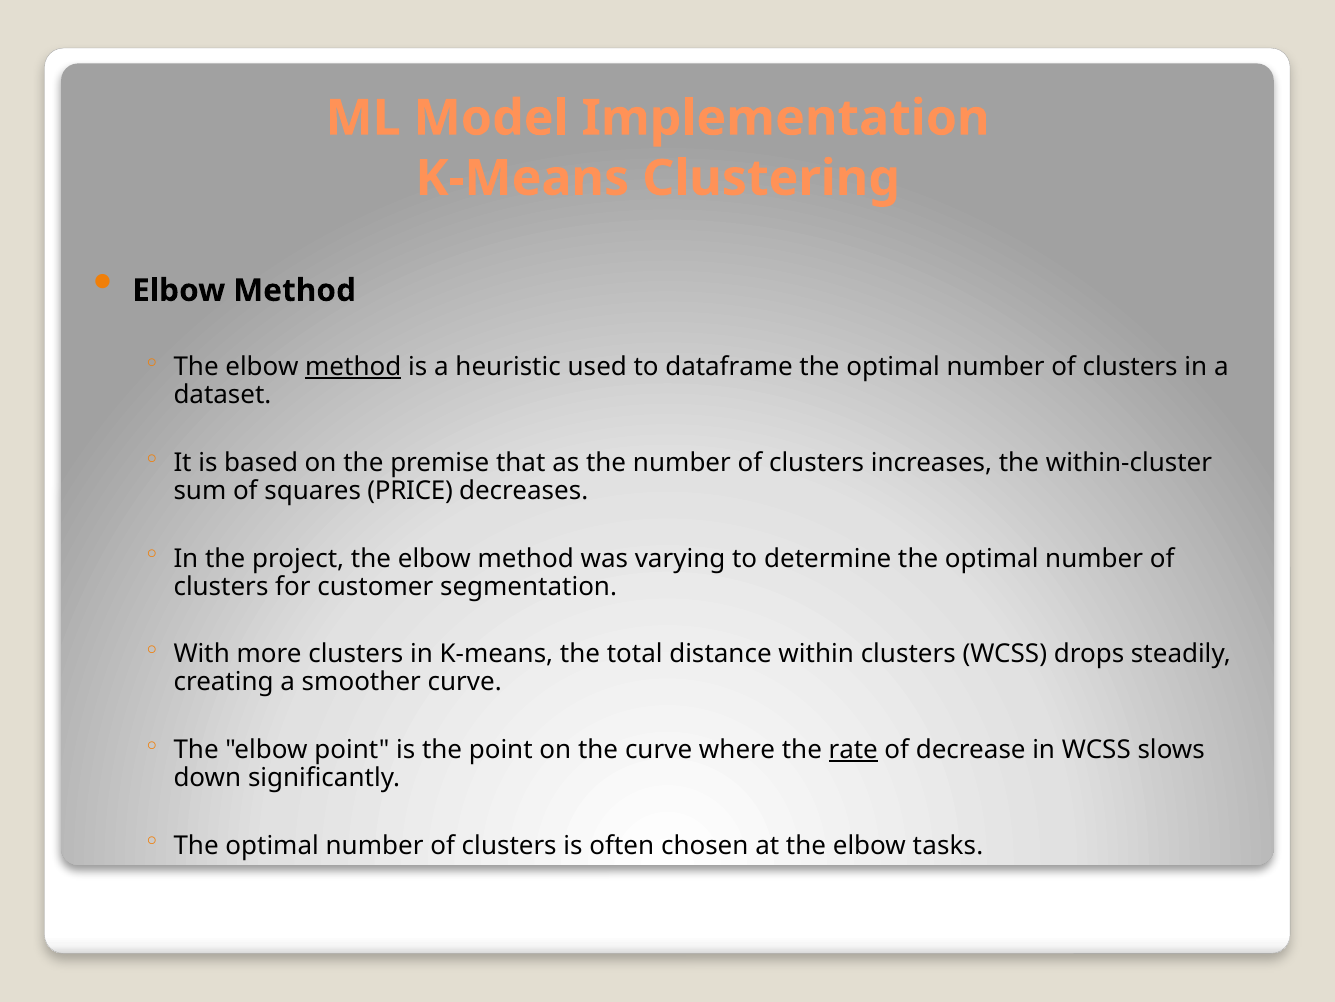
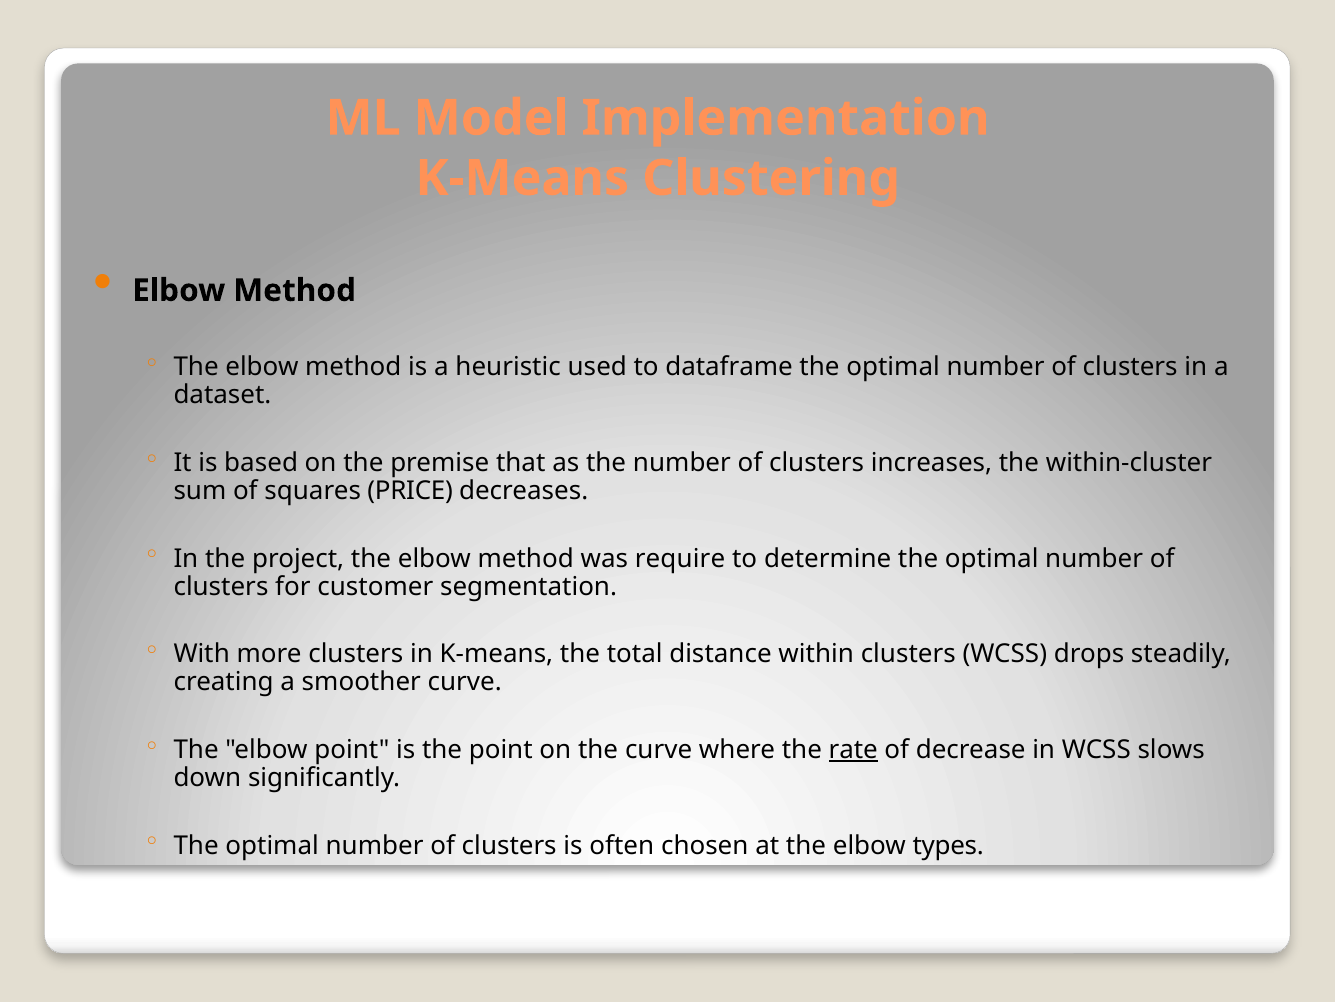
method underline: present -> none (353, 367)
varying: varying -> require (680, 558)
tasks: tasks -> types (948, 845)
